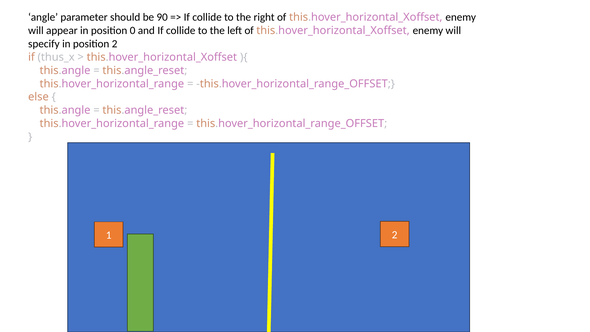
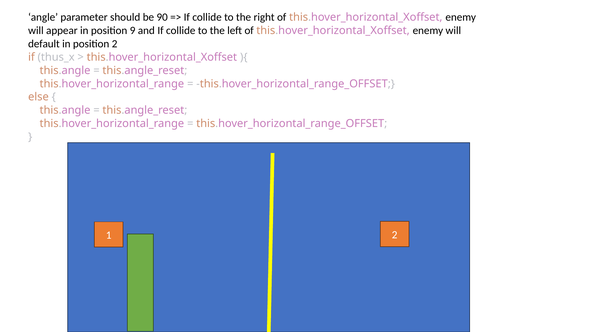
0: 0 -> 9 (133, 31)
specify: specify -> default (44, 44)
